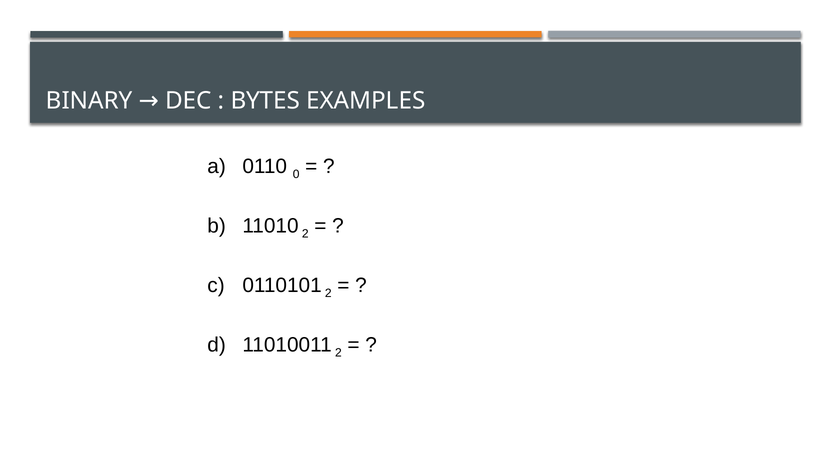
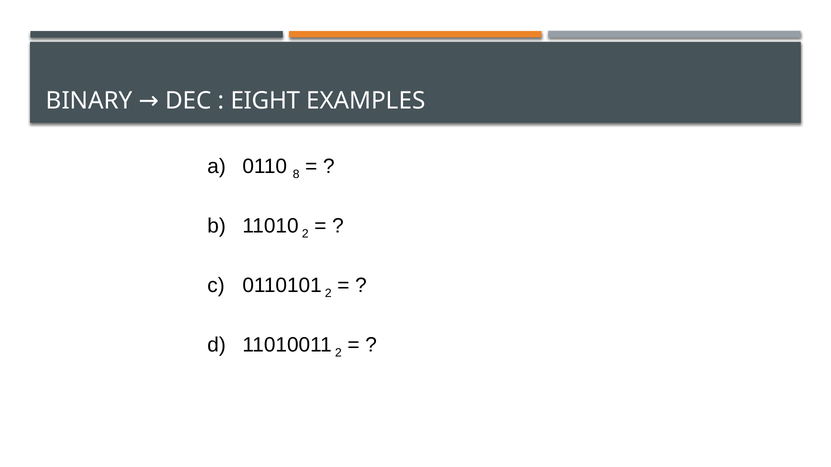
BYTES: BYTES -> EIGHT (265, 101)
0: 0 -> 8 (296, 175)
